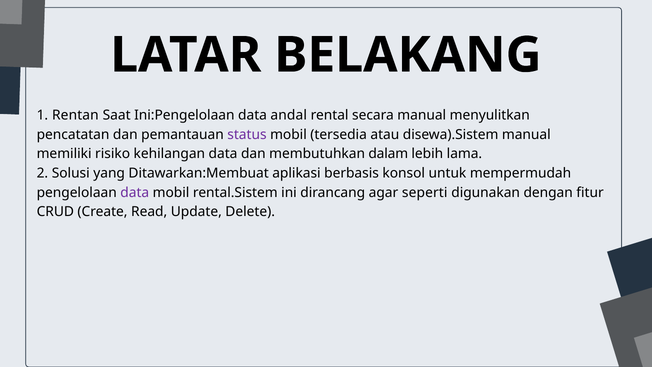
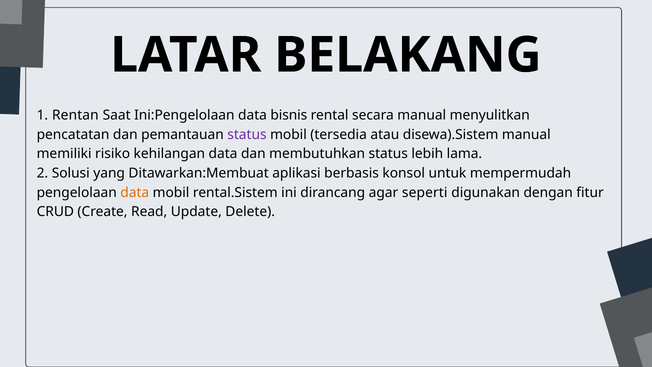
andal: andal -> bisnis (289, 115)
membutuhkan dalam: dalam -> status (388, 154)
data colour: purple -> orange (135, 192)
